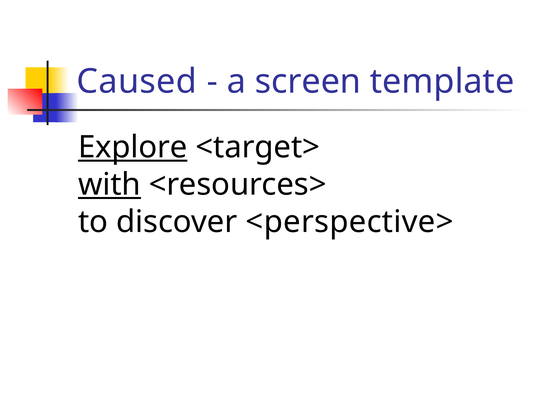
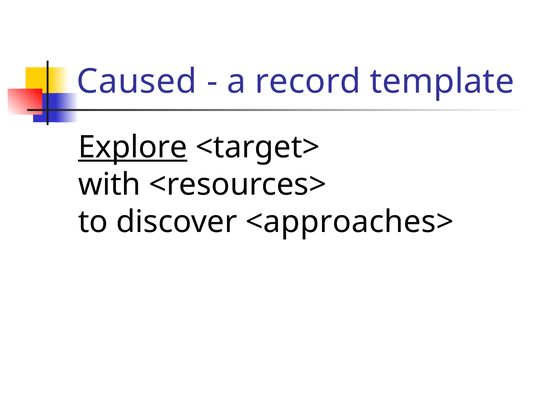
screen: screen -> record (308, 82)
with underline: present -> none (109, 185)
<perspective>: <perspective> -> <approaches> (350, 222)
